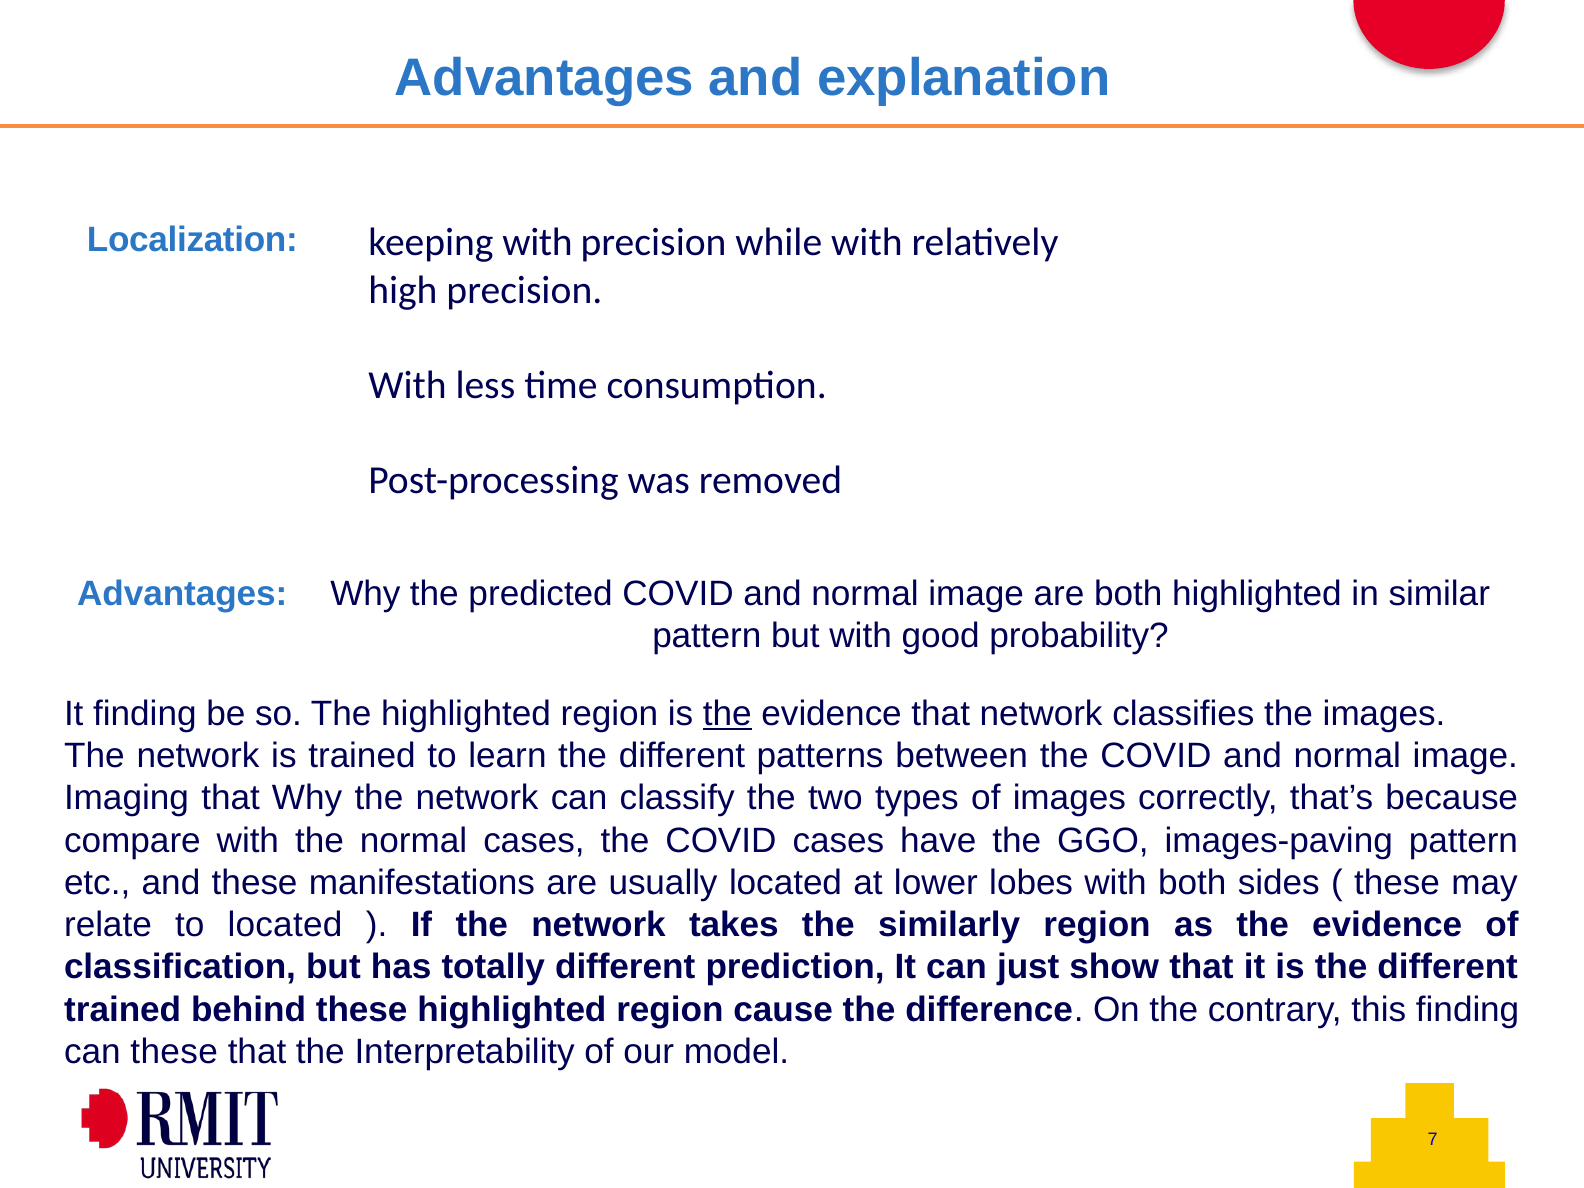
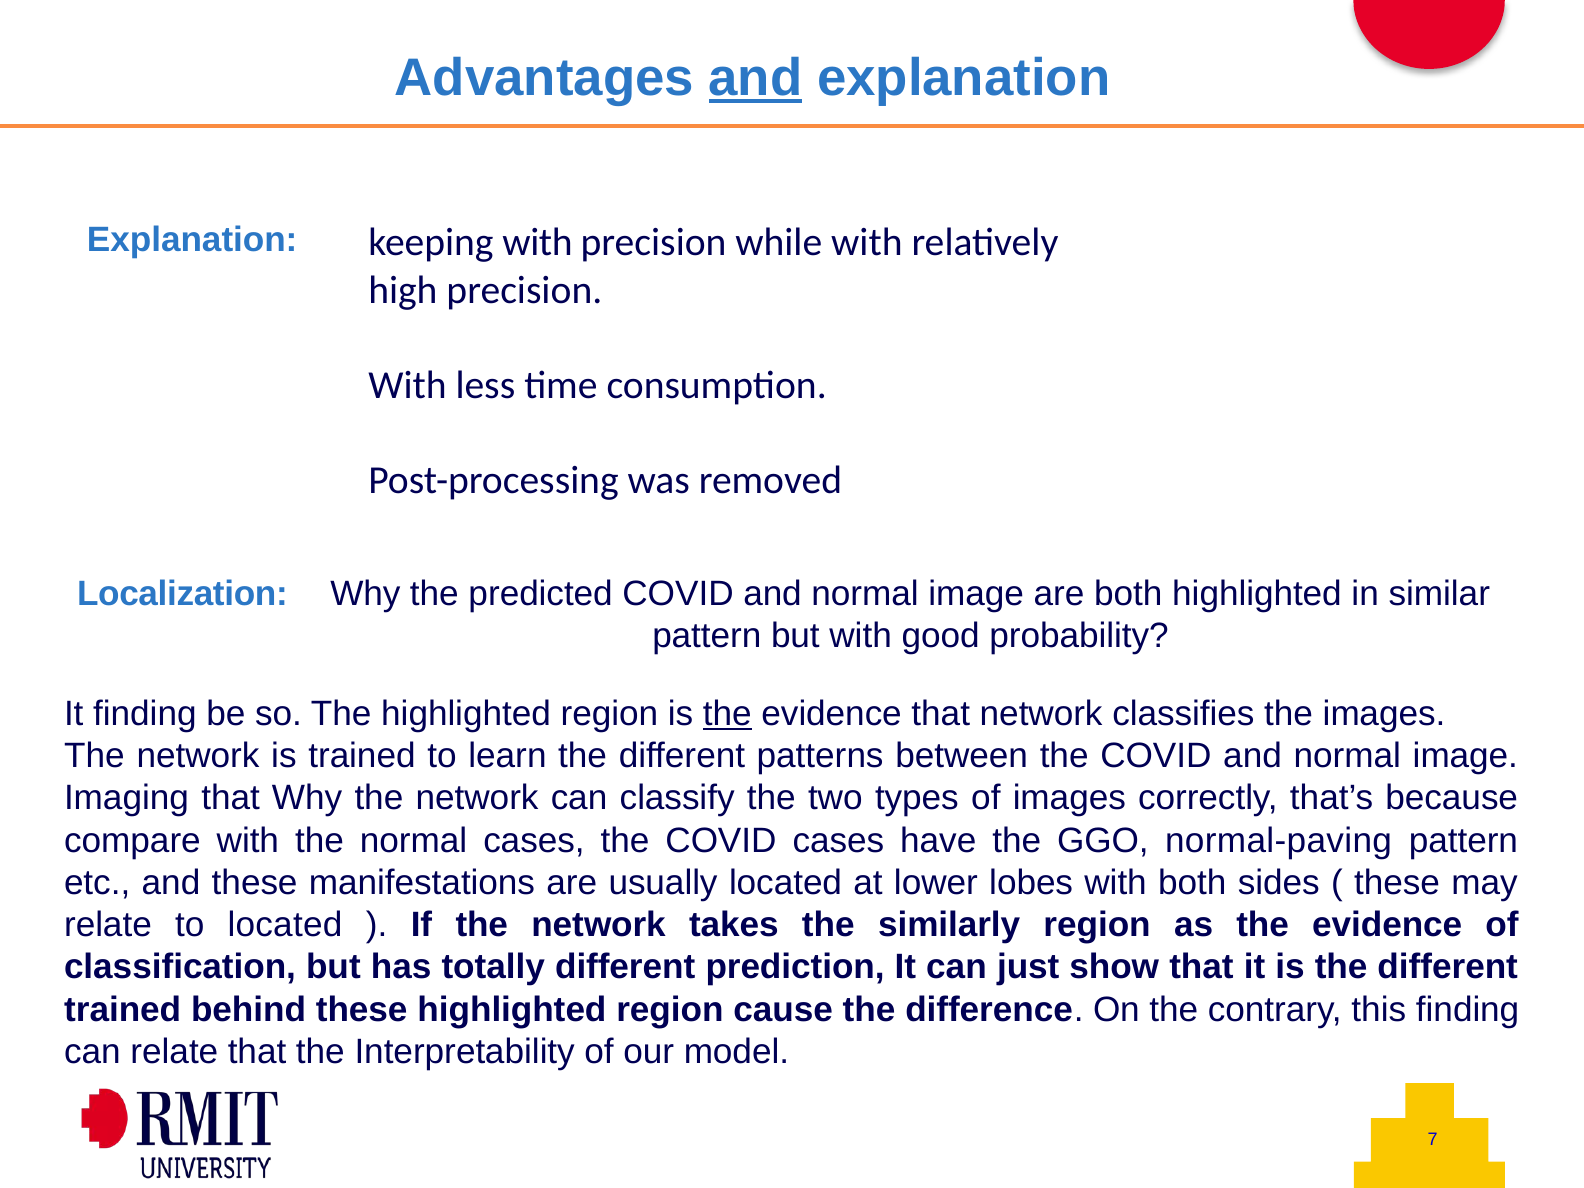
and underline: none -> present (756, 78)
Localization: Localization -> Explanation (192, 240)
Advantages: Advantages -> Localization (182, 594)
images-paving: images-paving -> normal-paving (1279, 841)
can these: these -> relate (174, 1052)
